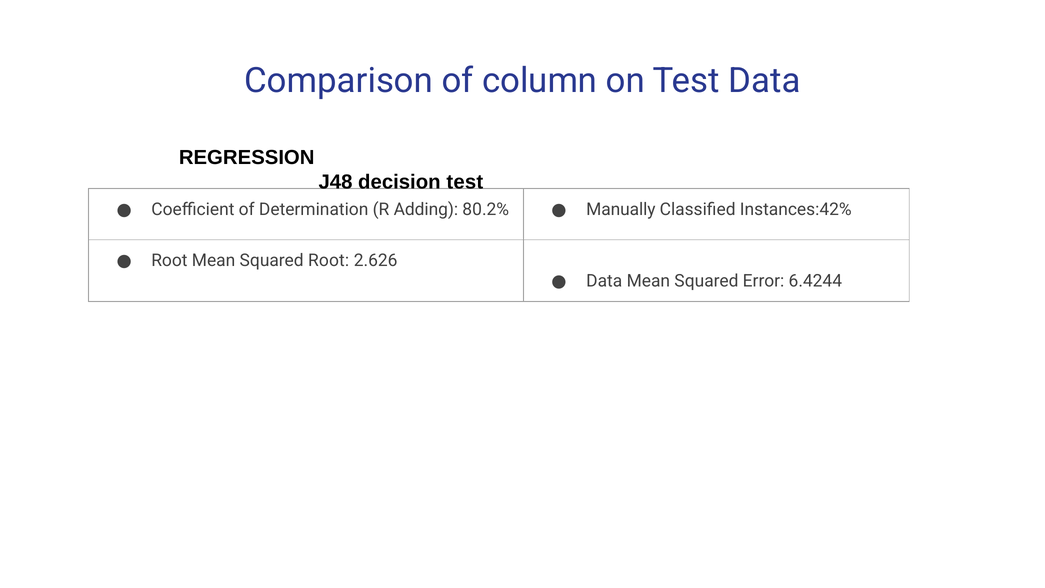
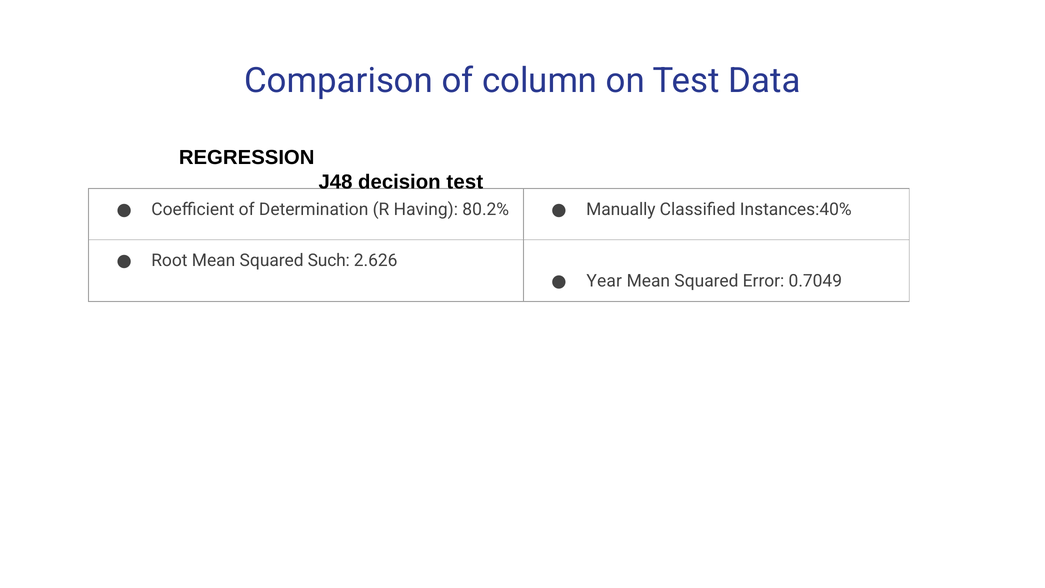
Adding: Adding -> Having (426, 209)
Instances:42%: Instances:42% -> Instances:40% (796, 209)
Squared Root: Root -> Such (329, 261)
Data: Data -> Year (604, 281)
6.4244: 6.4244 -> 0.7049 (815, 281)
